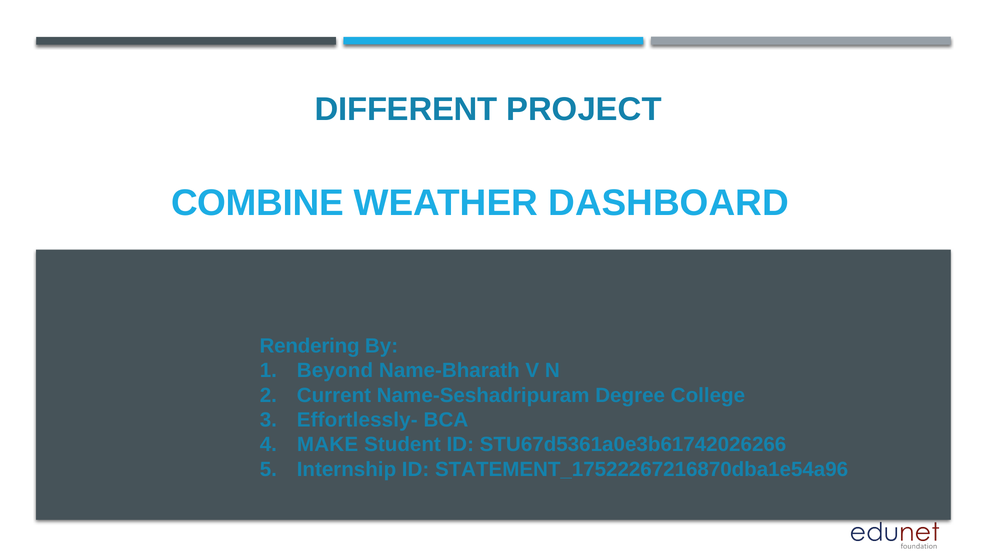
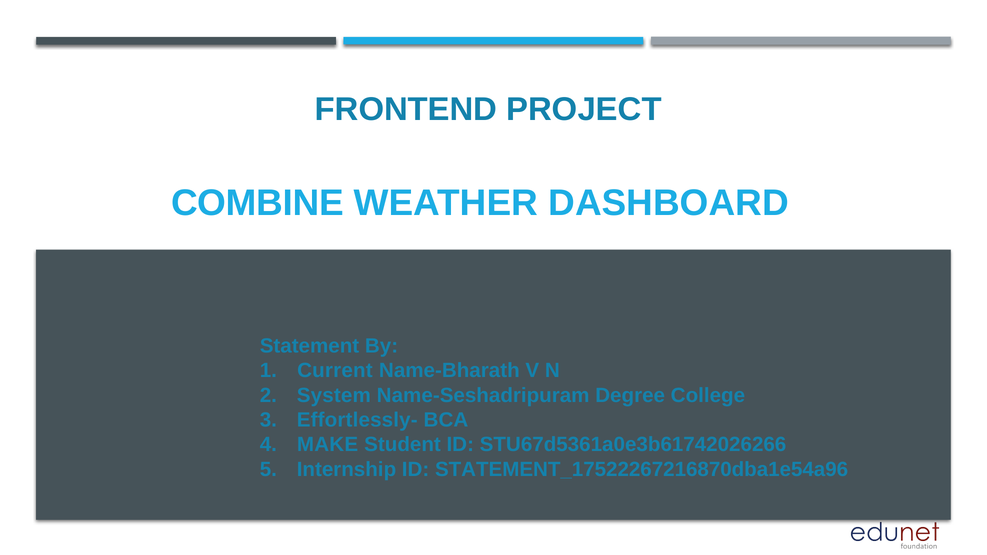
DIFFERENT: DIFFERENT -> FRONTEND (406, 109)
Rendering: Rendering -> Statement (309, 346)
Beyond: Beyond -> Current (335, 371)
Current: Current -> System (334, 395)
